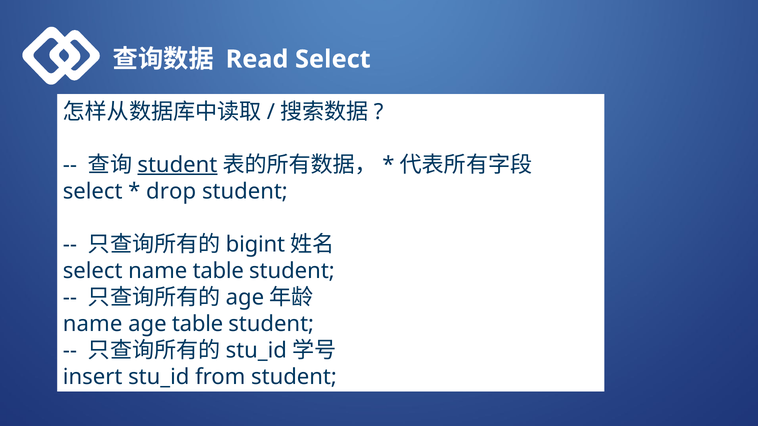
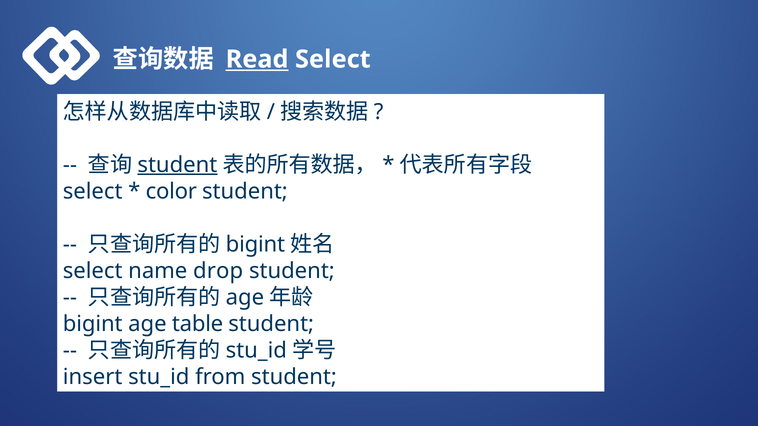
Read underline: none -> present (257, 59)
drop: drop -> color (171, 191)
name table: table -> drop (218, 271)
name: name -> bigint (93, 324)
